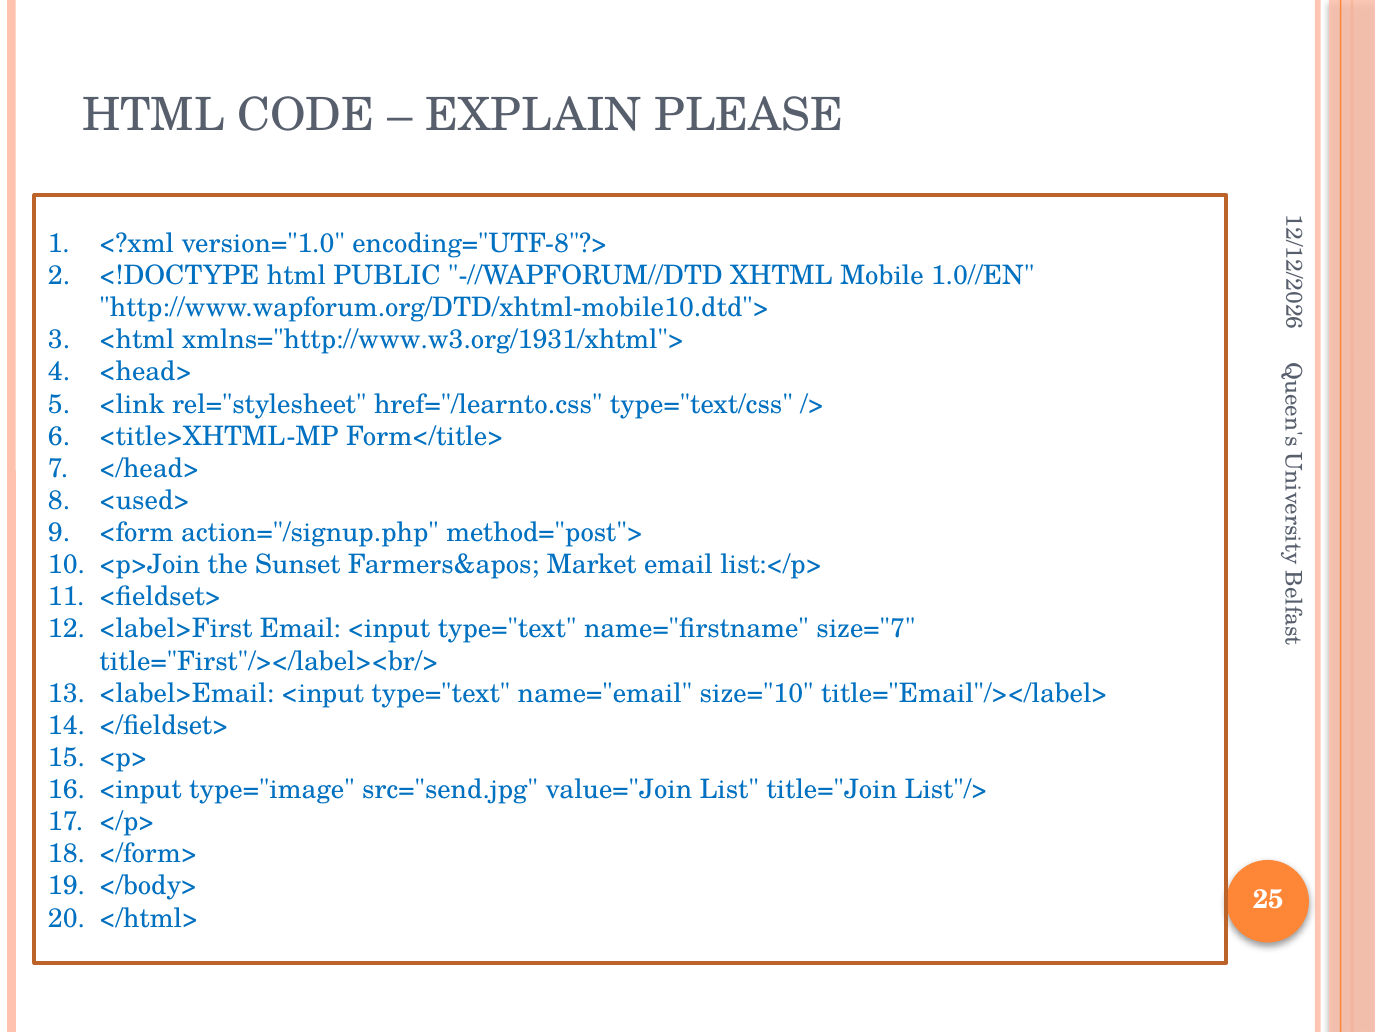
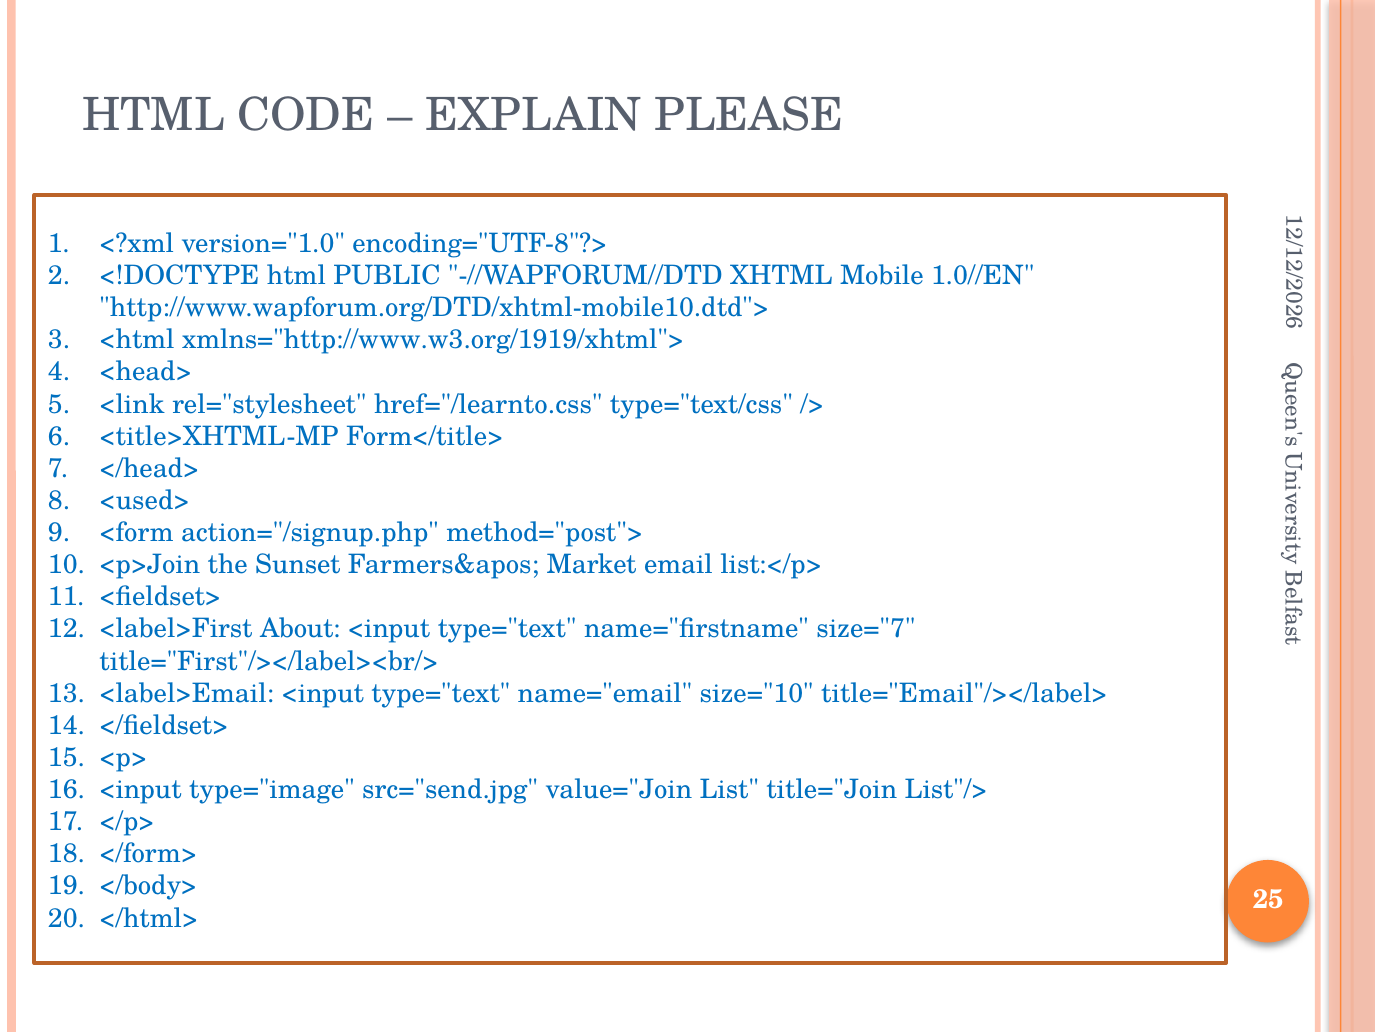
xmlns="http://www.w3.org/1931/xhtml">: xmlns="http://www.w3.org/1931/xhtml"> -> xmlns="http://www.w3.org/1919/xhtml"> (433, 340)
<label>First Email: Email -> About (300, 629)
